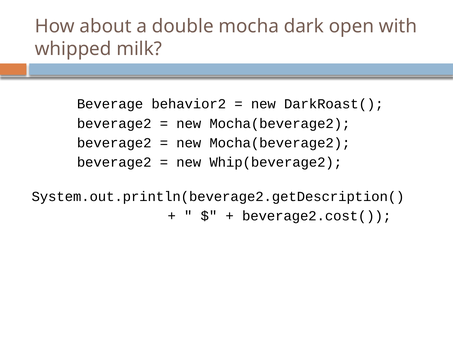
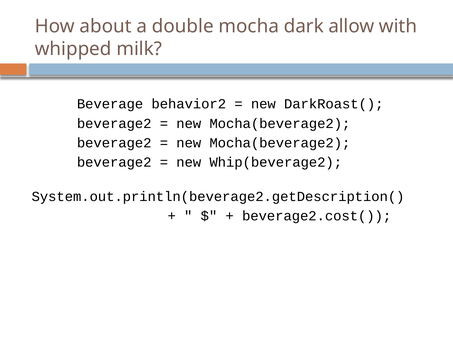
open: open -> allow (351, 26)
